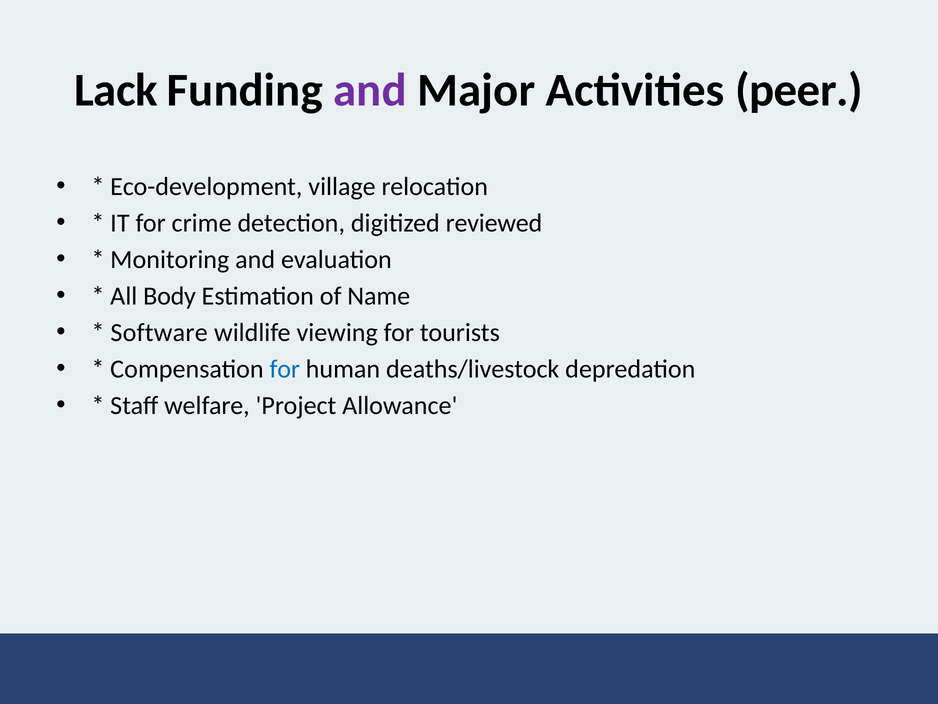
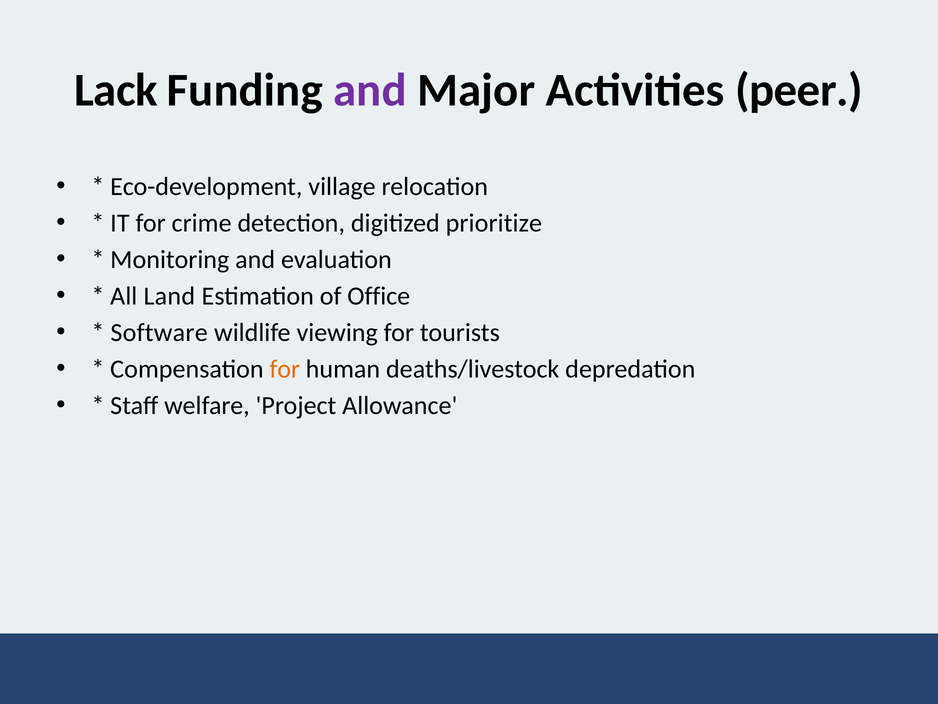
reviewed: reviewed -> prioritize (494, 223)
Body: Body -> Land (169, 296)
Name: Name -> Office (379, 296)
for colour: blue -> orange (285, 369)
